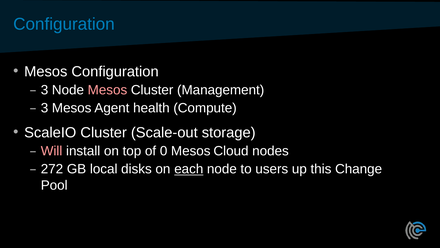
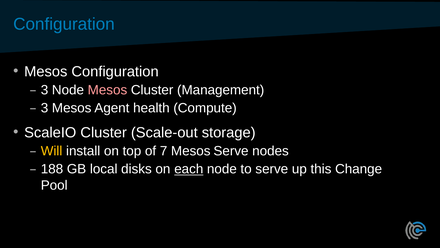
Will colour: pink -> yellow (52, 151)
0: 0 -> 7 (164, 151)
Mesos Cloud: Cloud -> Serve (231, 151)
272: 272 -> 188 (52, 169)
to users: users -> serve (272, 169)
